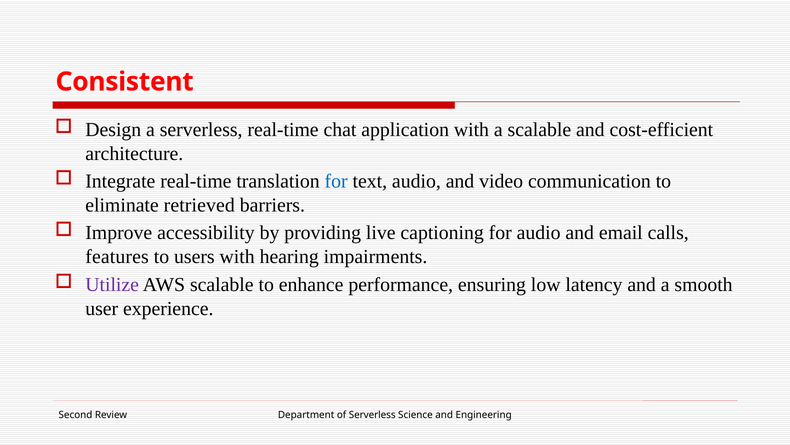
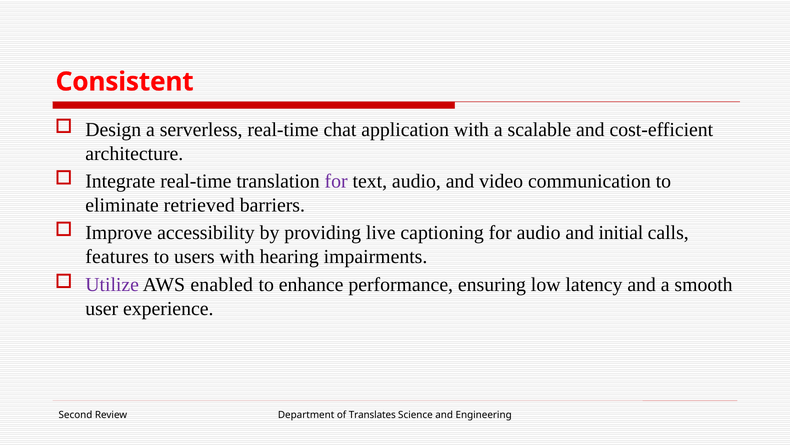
for colour: blue -> purple (336, 181)
email: email -> initial (621, 232)
AWS scalable: scalable -> enabled (222, 284)
of Serverless: Serverless -> Translates (372, 414)
